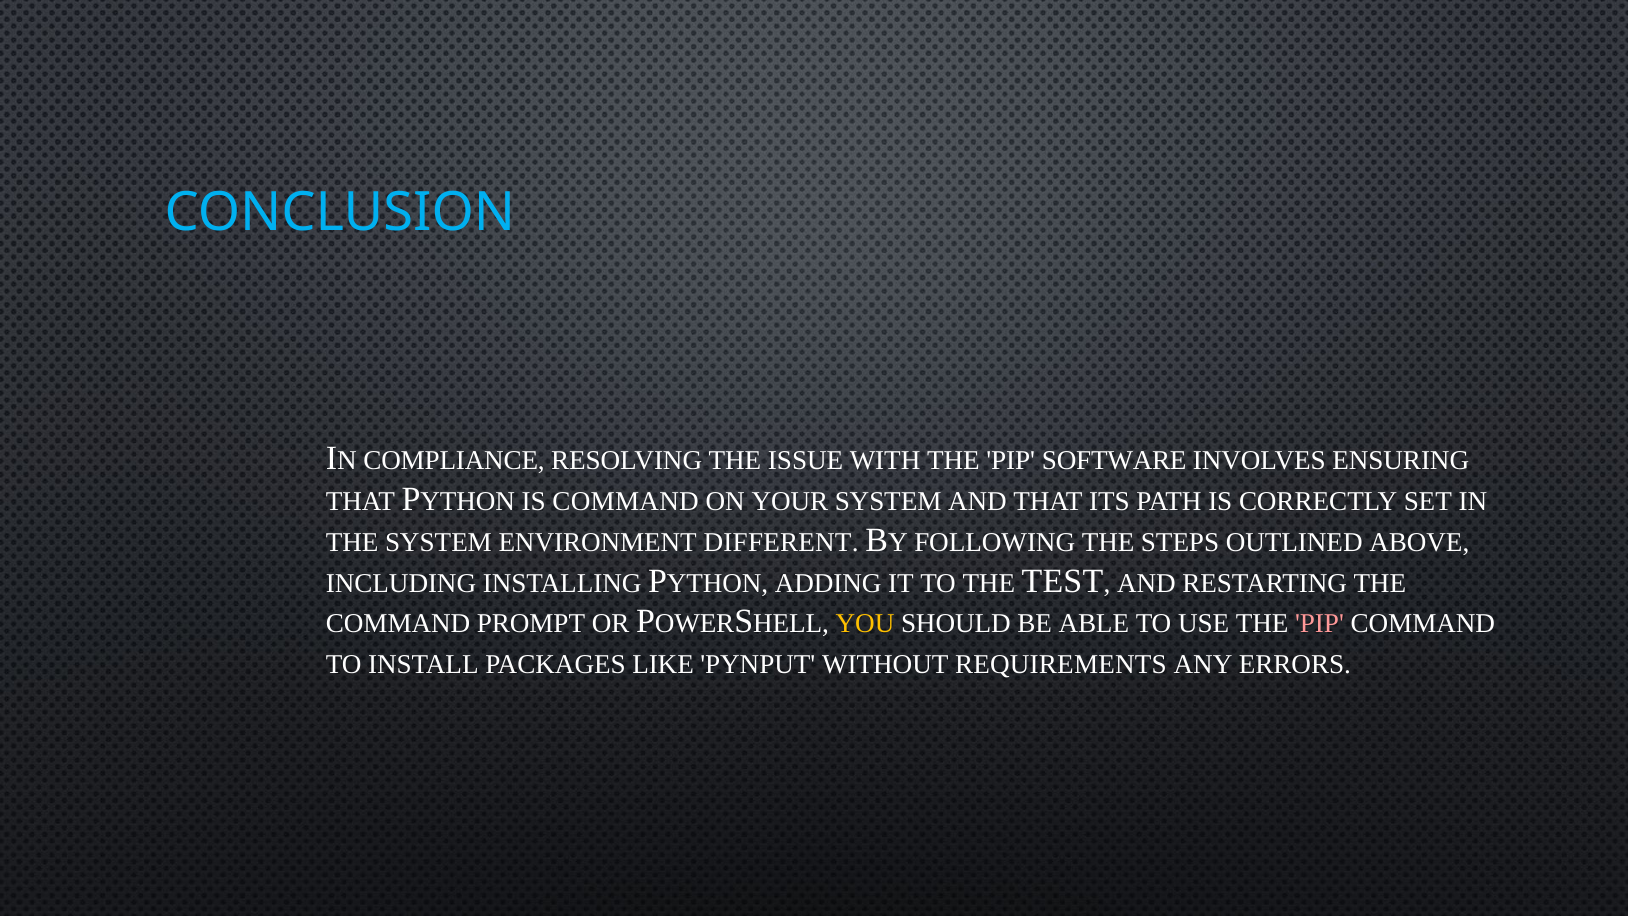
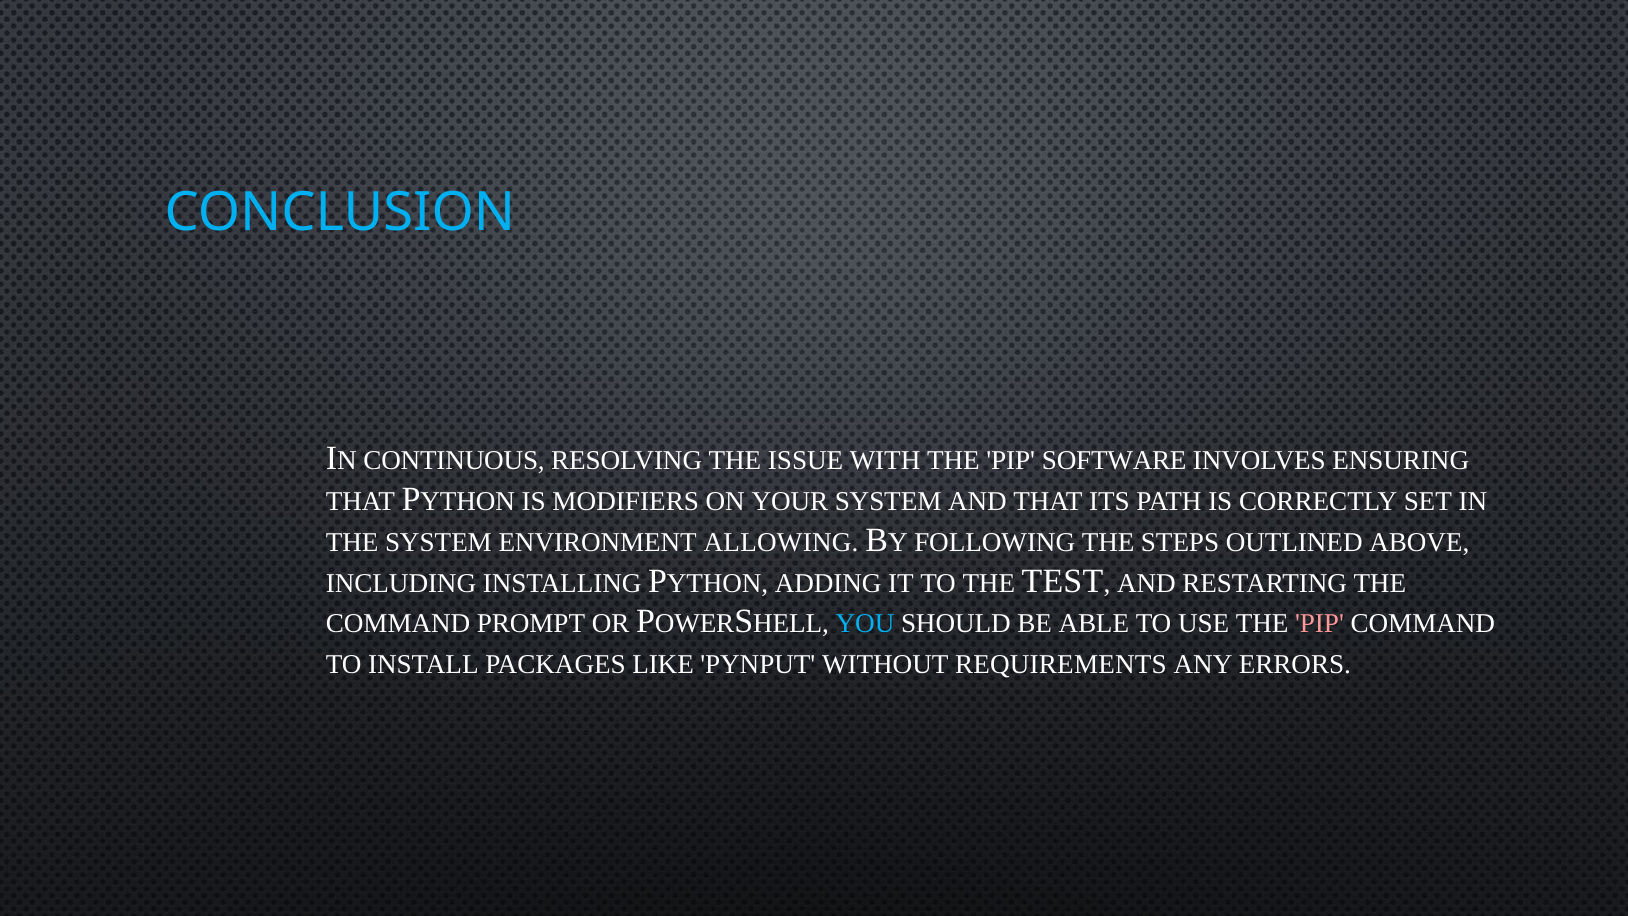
COMPLIANCE: COMPLIANCE -> CONTINUOUS (454, 461)
IS COMMAND: COMMAND -> MODIFIERS (626, 501)
DIFFERENT: DIFFERENT -> ALLOWING (781, 542)
YOU colour: yellow -> light blue (865, 624)
